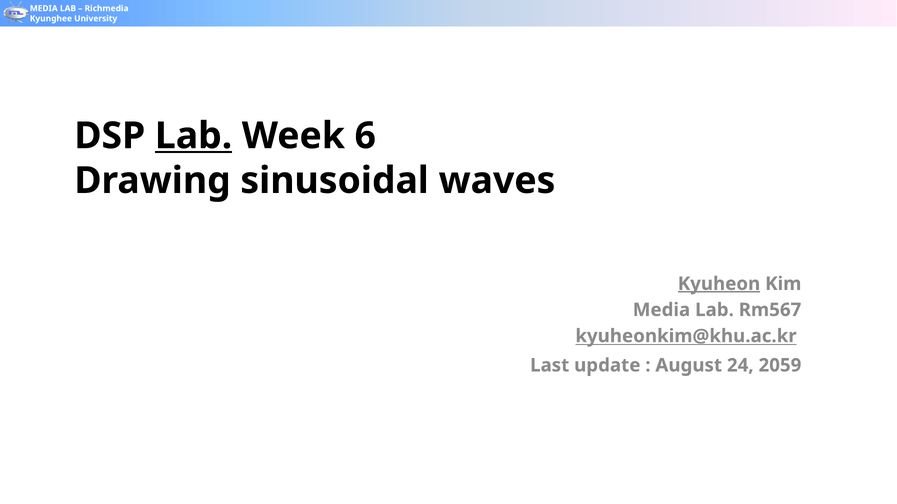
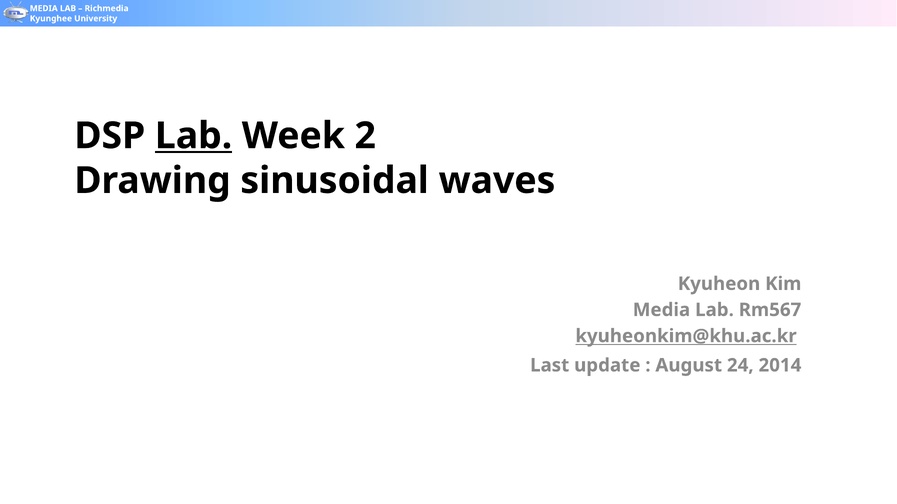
6: 6 -> 2 (365, 136)
Kyuheon underline: present -> none (719, 284)
2059: 2059 -> 2014 (780, 366)
